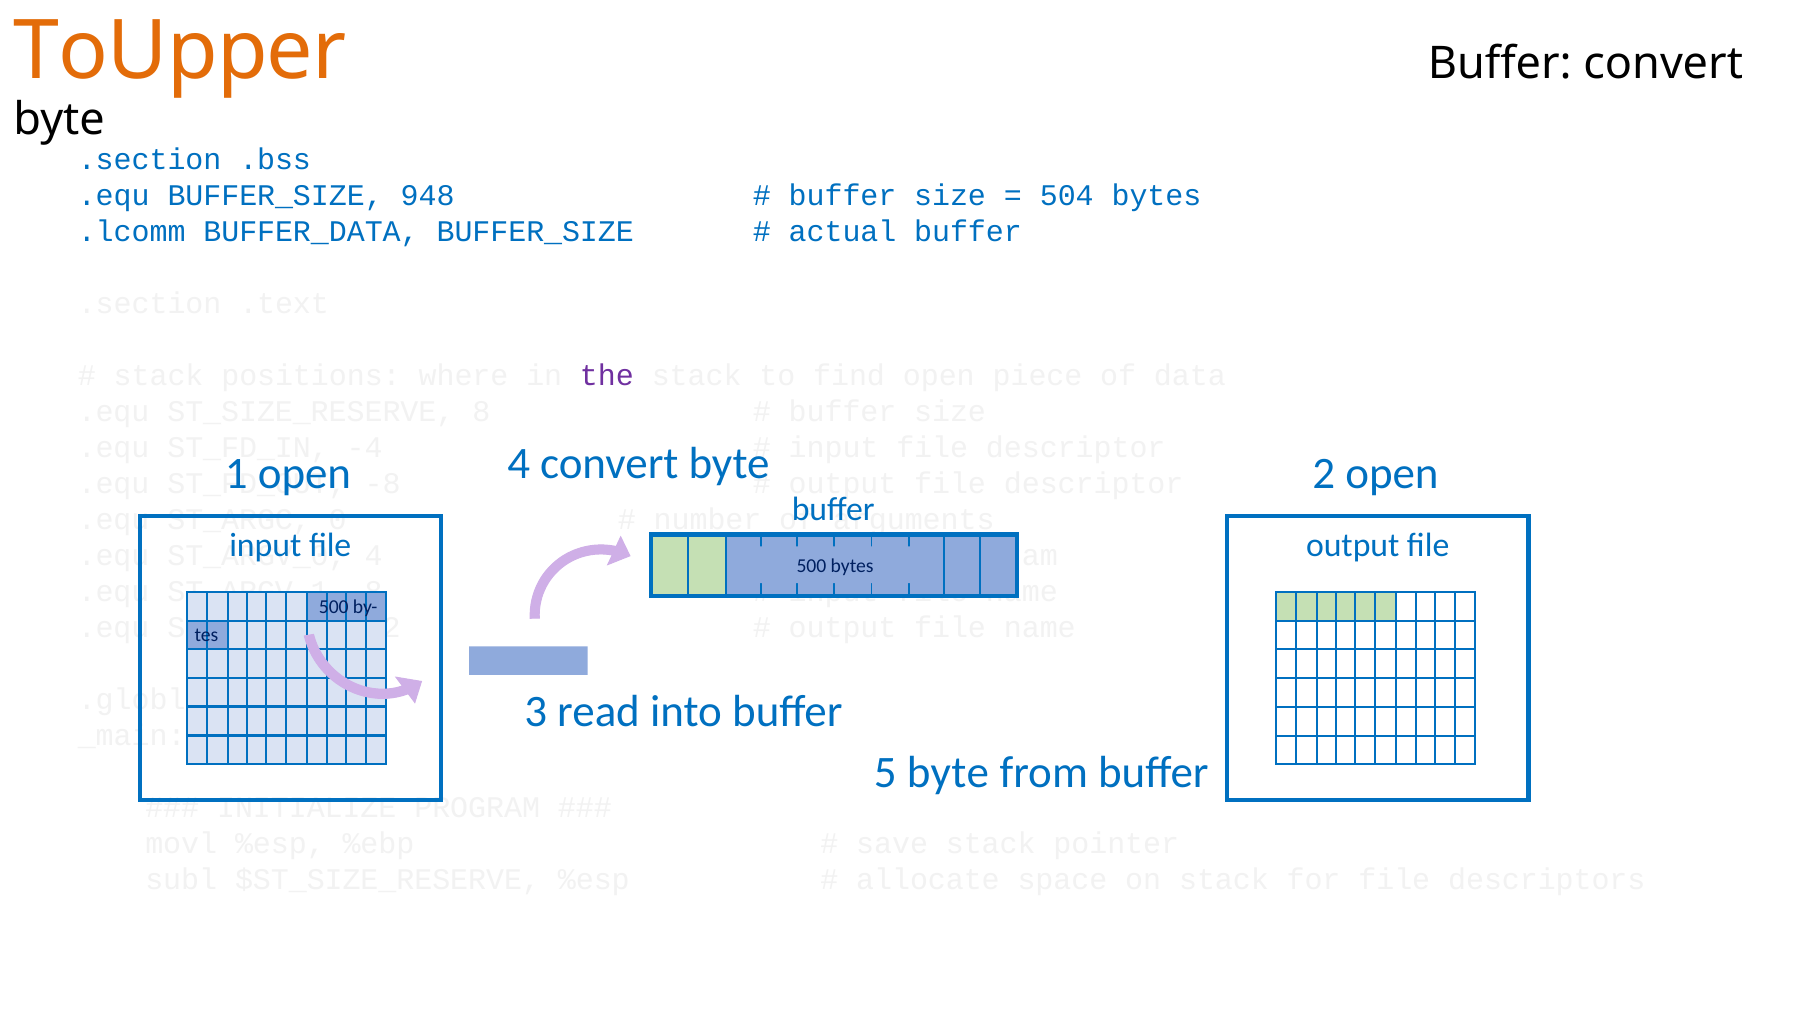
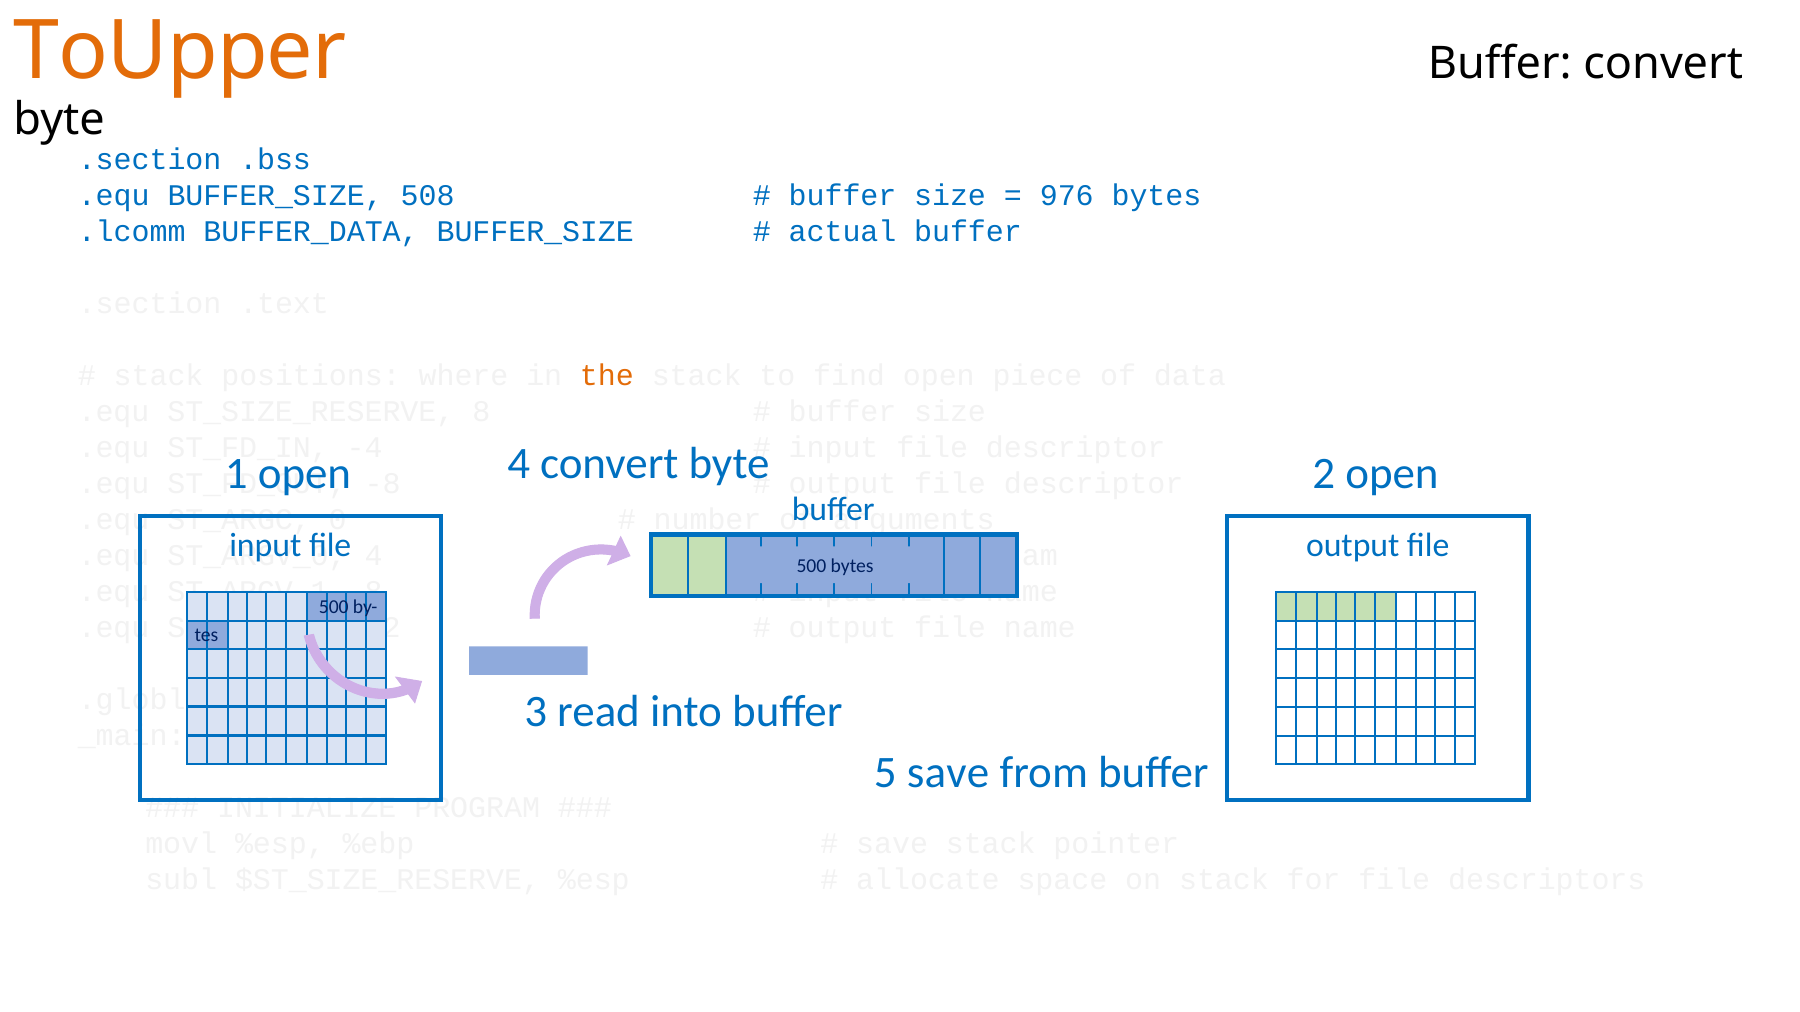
948: 948 -> 508 (428, 196)
504: 504 -> 976 (1067, 196)
the colour: purple -> orange (607, 376)
5 byte: byte -> save (948, 773)
